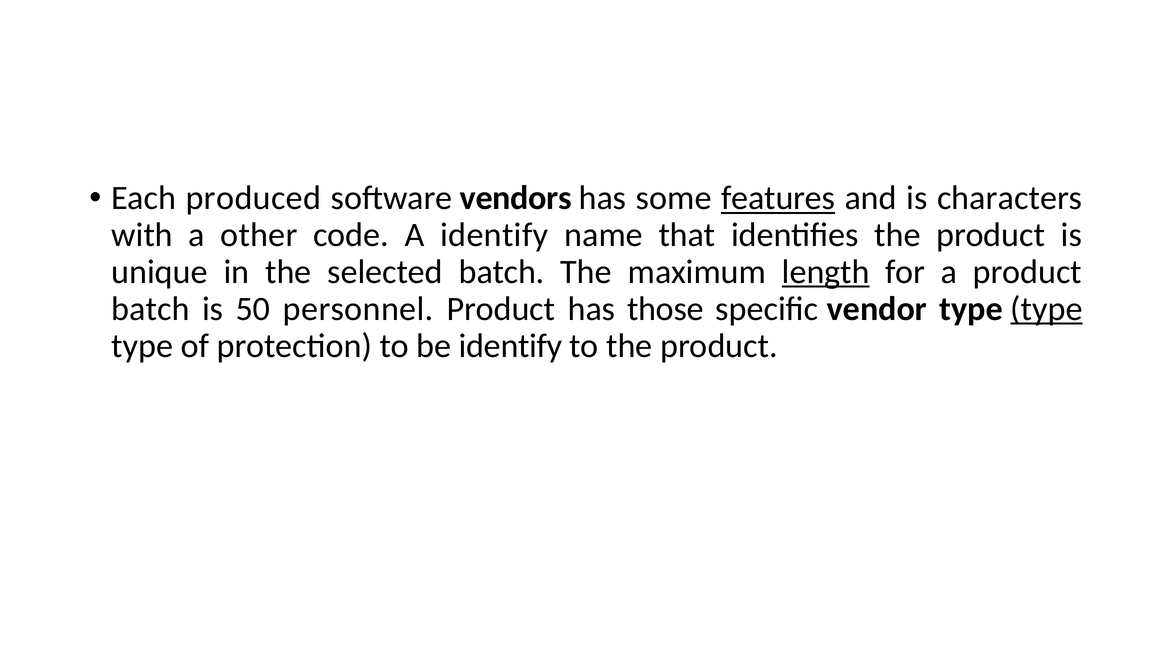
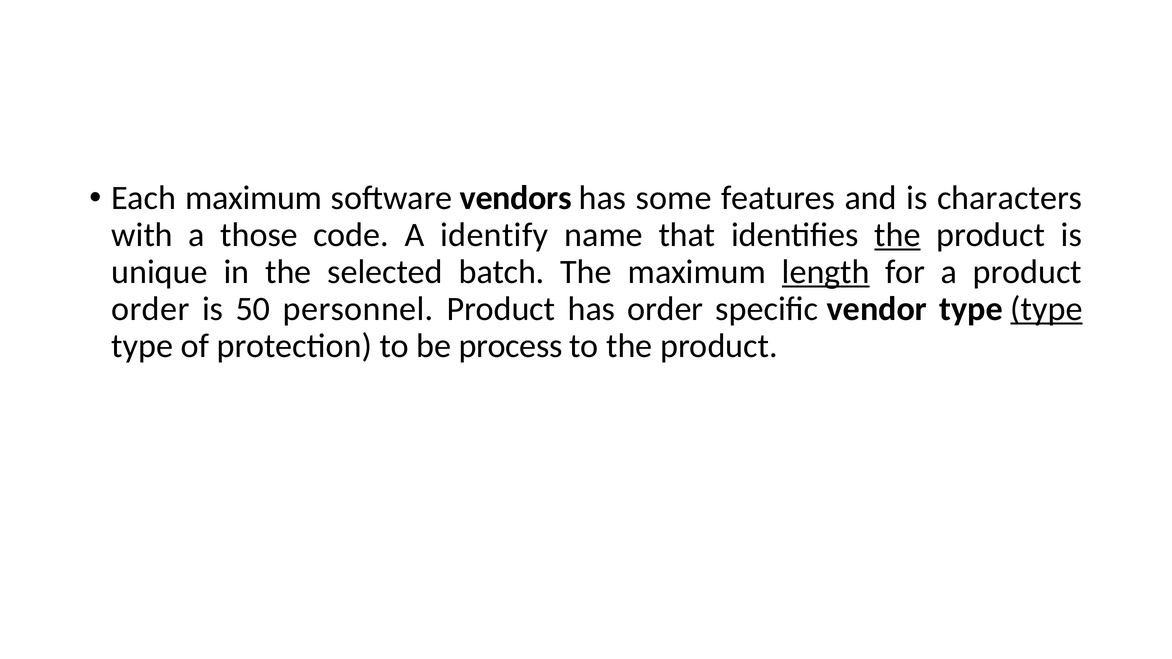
Each produced: produced -> maximum (254, 198)
features underline: present -> none (778, 198)
other: other -> those (259, 235)
the underline: none -> present (898, 235)
batch: batch -> order (150, 309)
has those: those -> order (665, 309)
be identify: identify -> process (511, 346)
